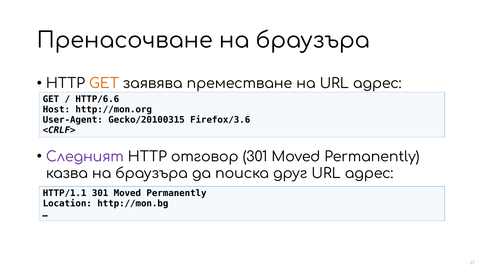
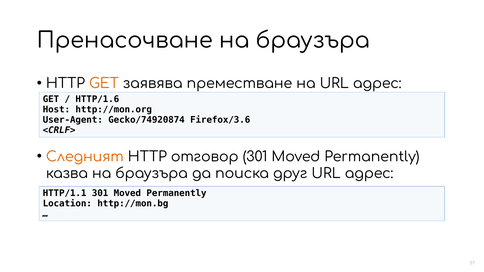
HTTP/6.6: HTTP/6.6 -> HTTP/1.6 (97, 99)
Gecko/20100315: Gecko/20100315 -> Gecko/74920874 (146, 120)
Следният colour: purple -> orange (85, 157)
